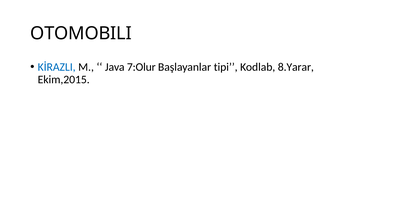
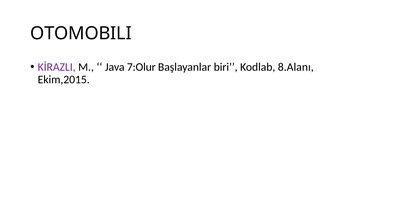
KİRAZLI colour: blue -> purple (57, 67)
tipi: tipi -> biri (226, 67)
8.Yarar: 8.Yarar -> 8.Alanı (296, 67)
